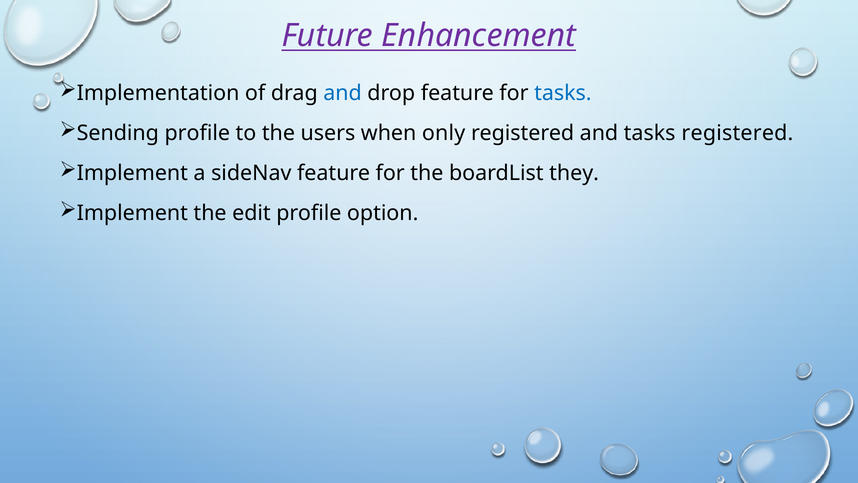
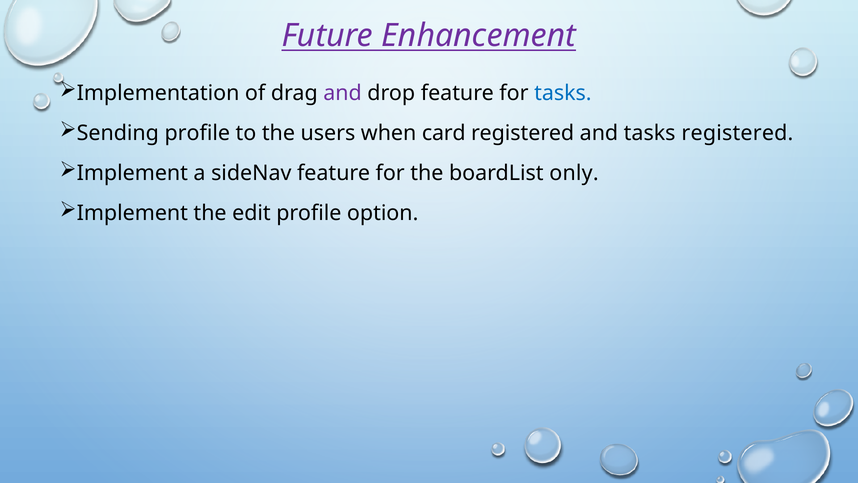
and colour: blue -> purple (343, 93)
only: only -> card (444, 133)
they: they -> only (574, 173)
